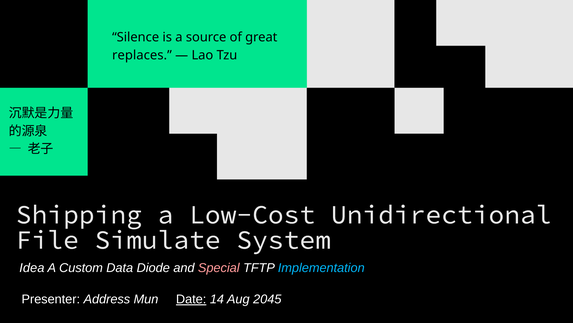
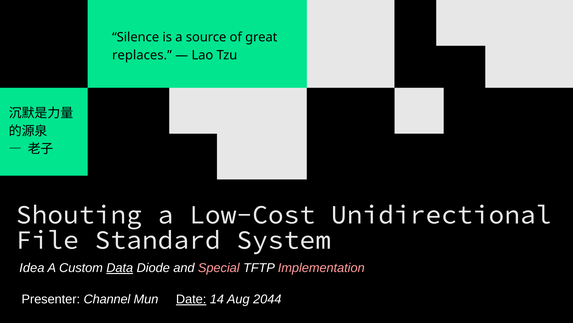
Shipping: Shipping -> Shouting (79, 214)
Simulate: Simulate -> Standard (158, 240)
Data underline: none -> present (120, 268)
Implementation colour: light blue -> pink (321, 268)
Address: Address -> Channel (107, 299)
2045: 2045 -> 2044 (267, 299)
